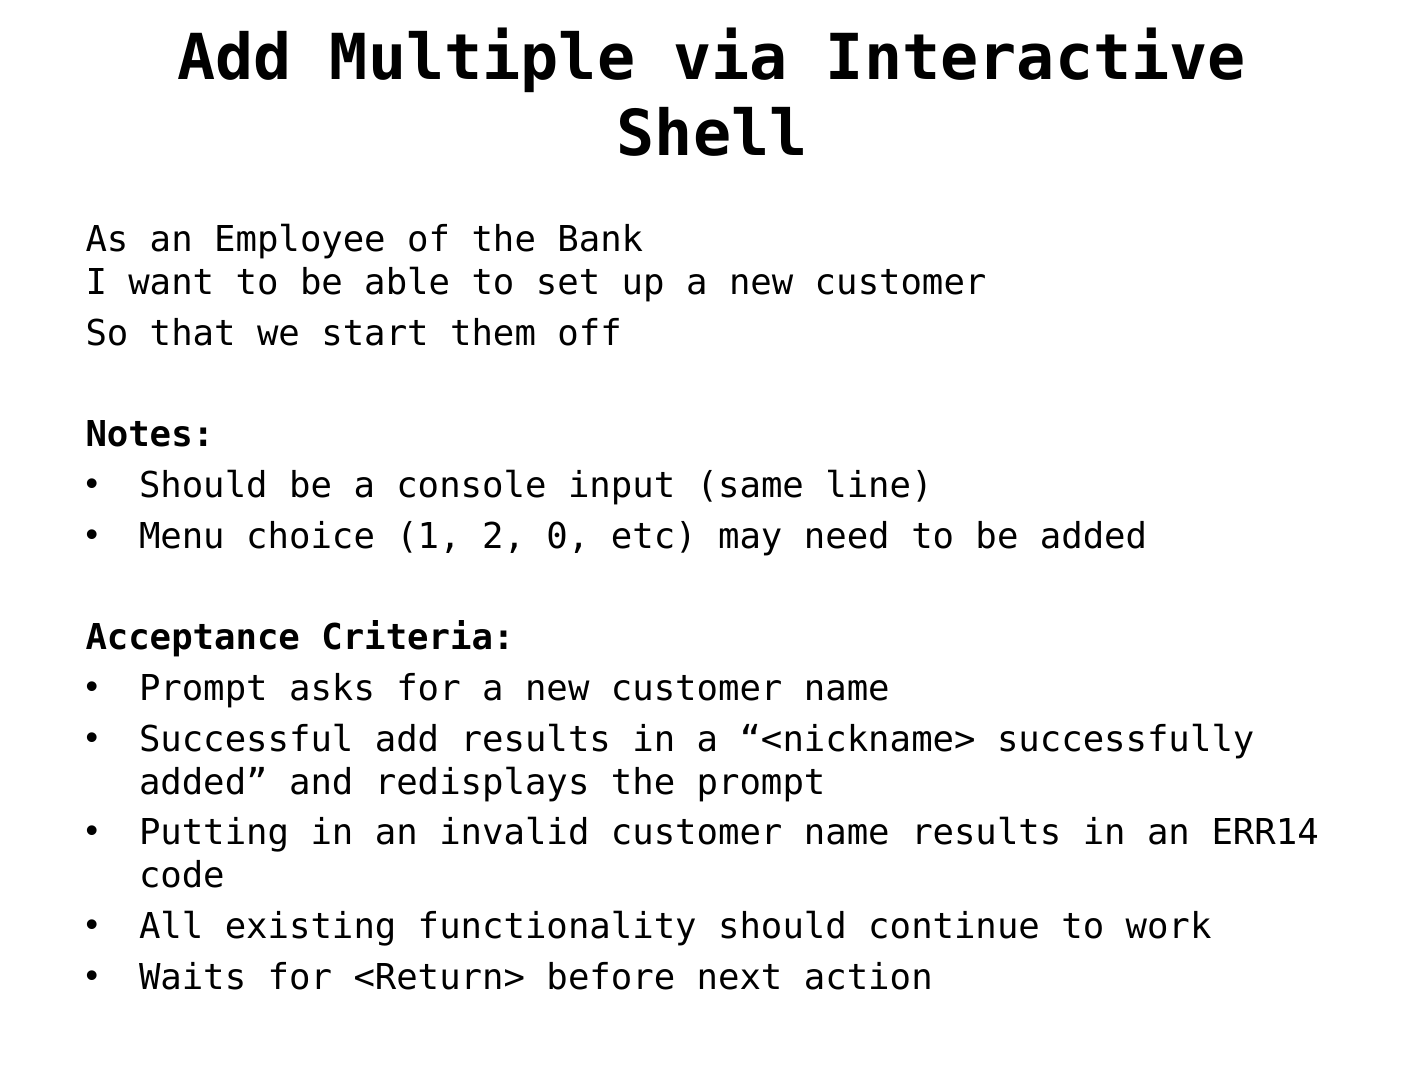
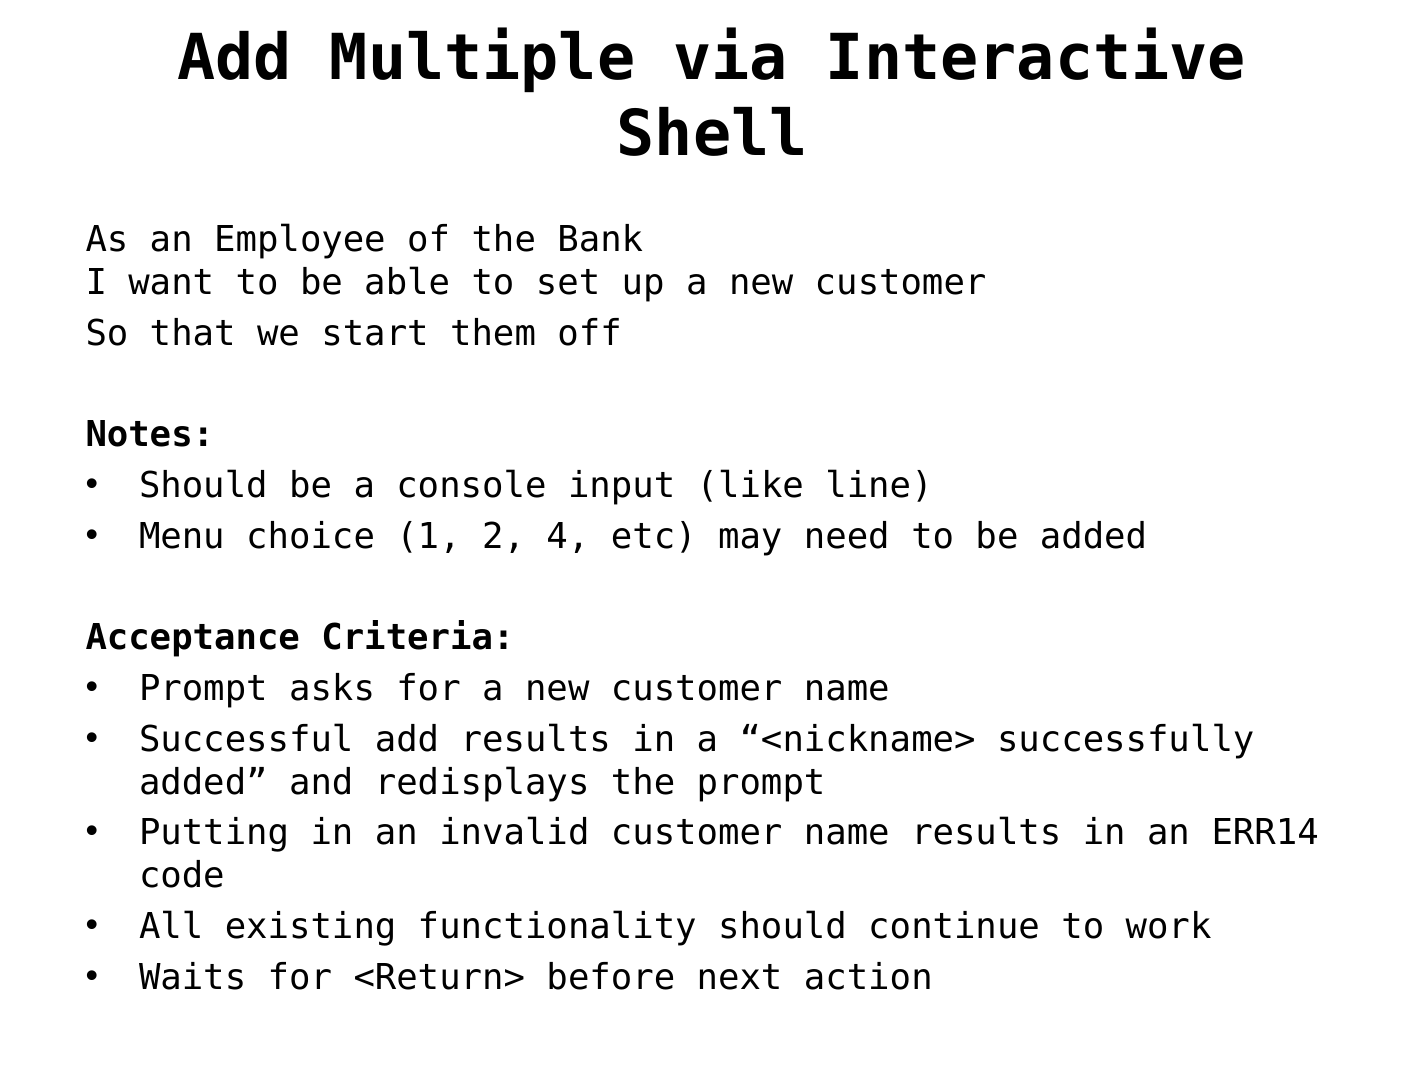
same: same -> like (750, 486)
0: 0 -> 4 (568, 536)
